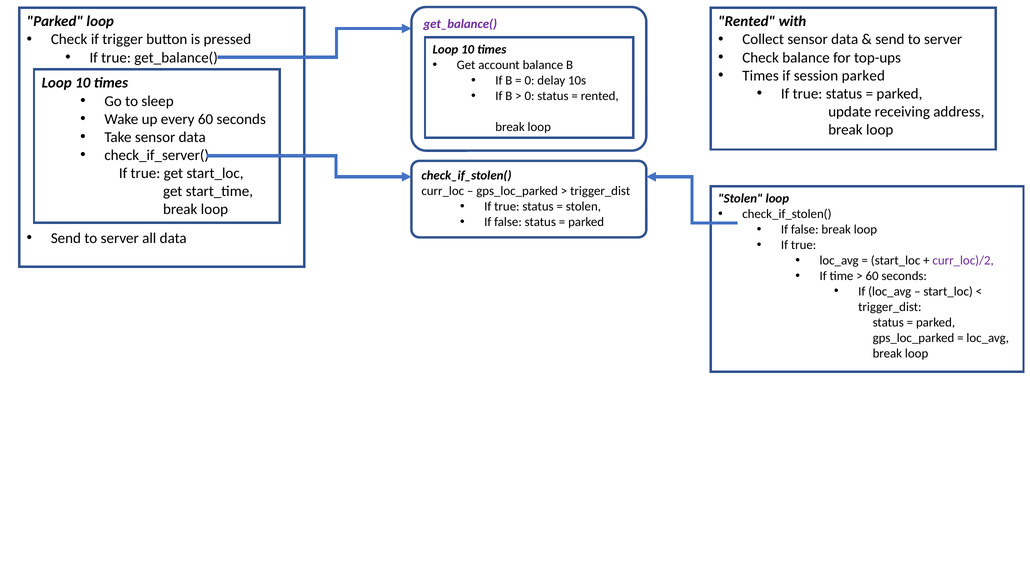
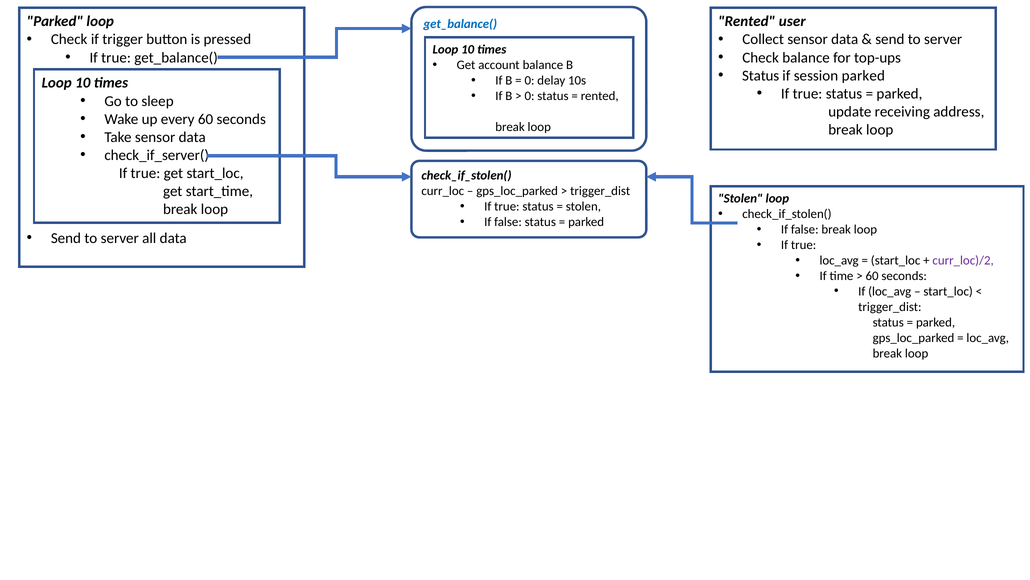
with: with -> user (792, 21)
get_balance( colour: purple -> blue (460, 24)
Times: Times -> Status (761, 76)
